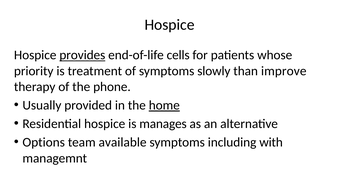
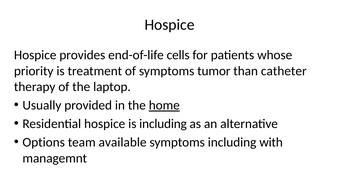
provides underline: present -> none (82, 55)
slowly: slowly -> tumor (214, 71)
improve: improve -> catheter (284, 71)
phone: phone -> laptop (112, 87)
is manages: manages -> including (163, 124)
